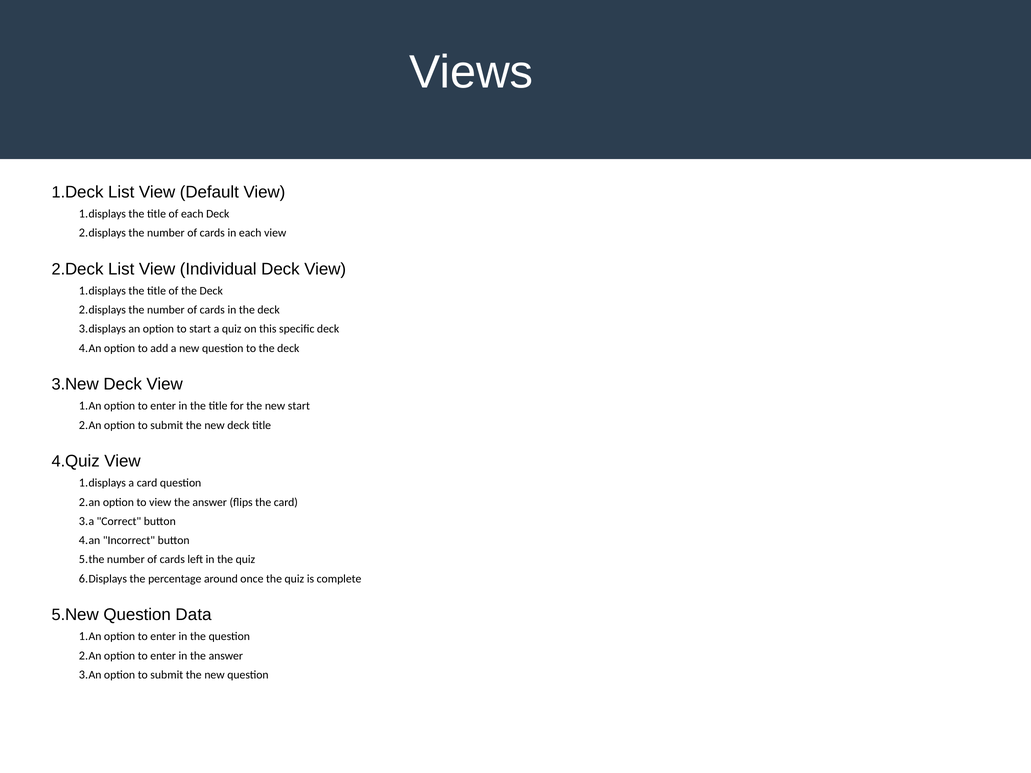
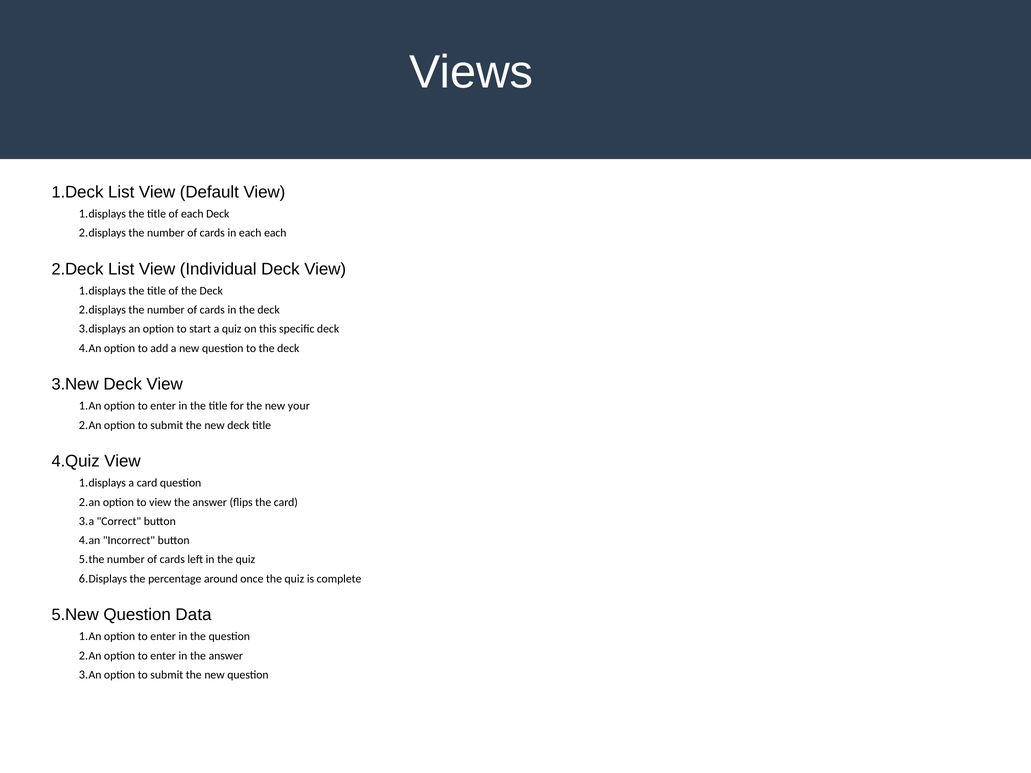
each view: view -> each (275, 233)
new start: start -> your (299, 406)
